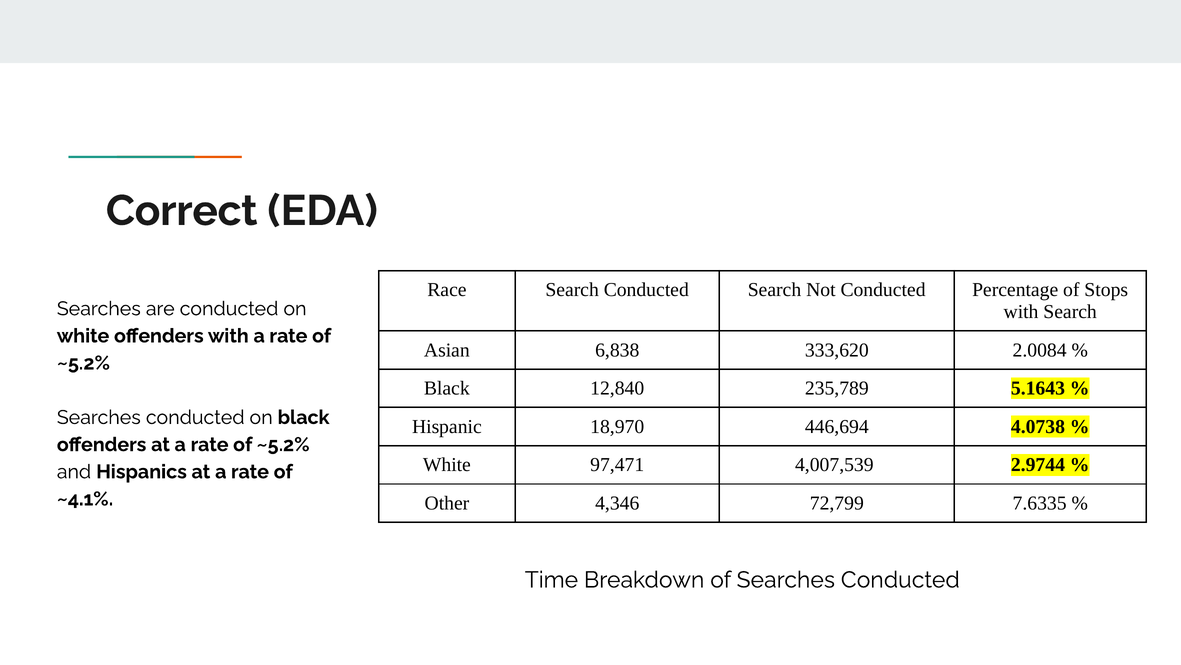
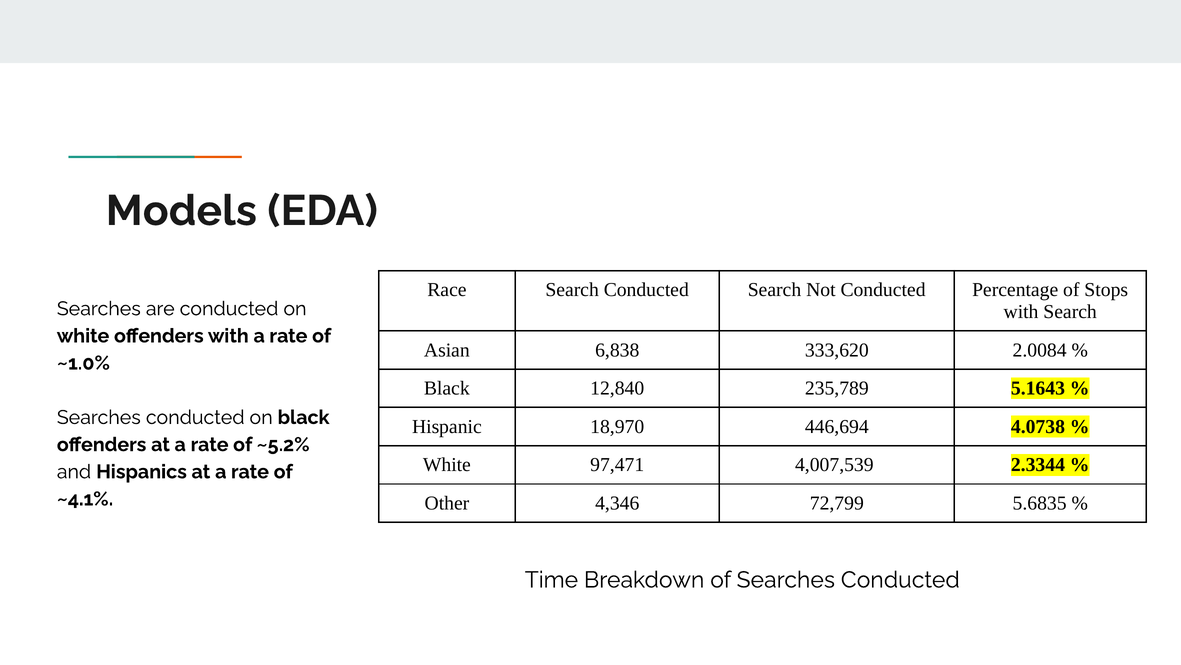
Correct: Correct -> Models (181, 211)
~5.2%: ~5.2% -> ~1.0% (83, 363)
2.9744: 2.9744 -> 2.3344 (1038, 465)
7.6335: 7.6335 -> 5.6835 (1040, 503)
